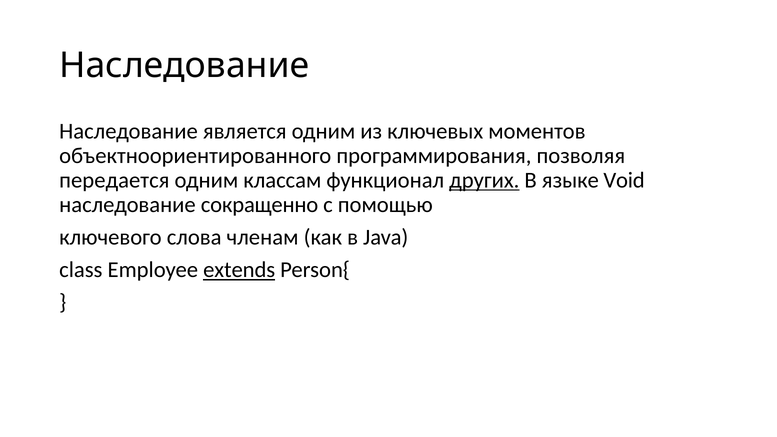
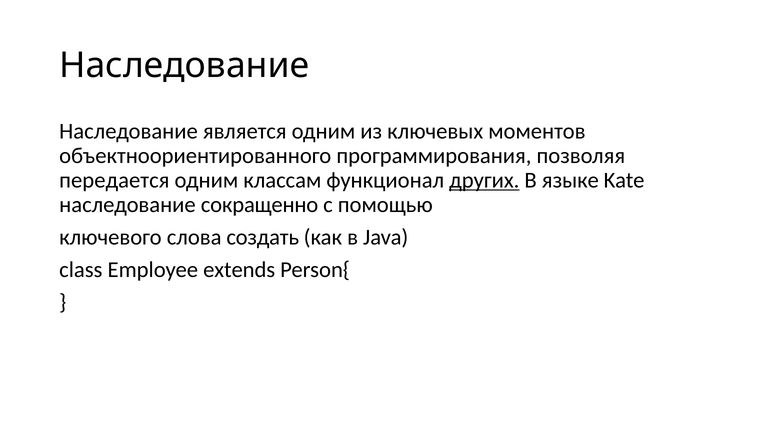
Void: Void -> Kate (624, 180)
членам: членам -> создать (263, 237)
extends underline: present -> none (239, 270)
